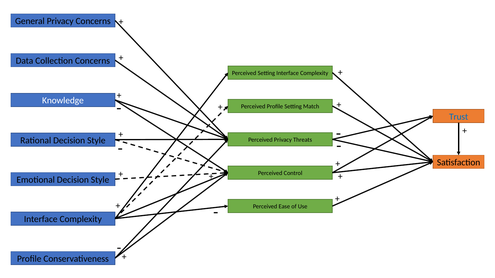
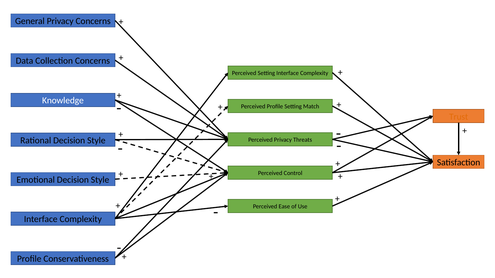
Trust colour: blue -> orange (459, 117)
